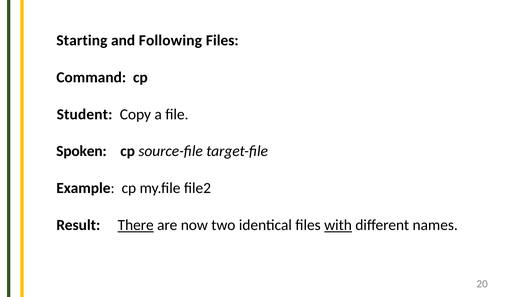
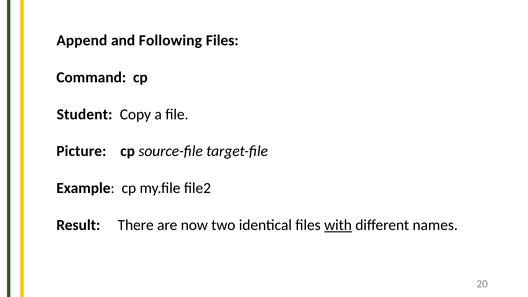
Starting: Starting -> Append (82, 40)
Spoken: Spoken -> Picture (81, 151)
There underline: present -> none (136, 225)
